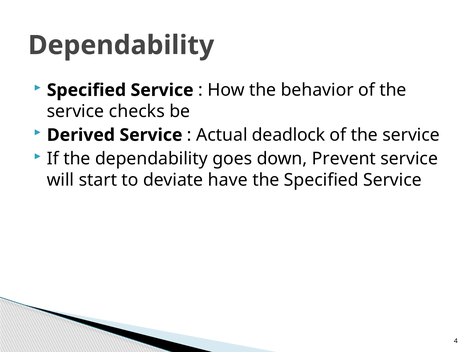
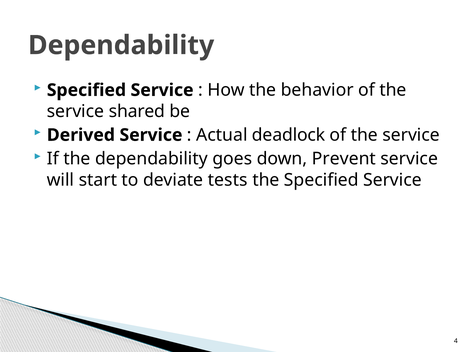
checks: checks -> shared (137, 111)
have: have -> tests (228, 180)
